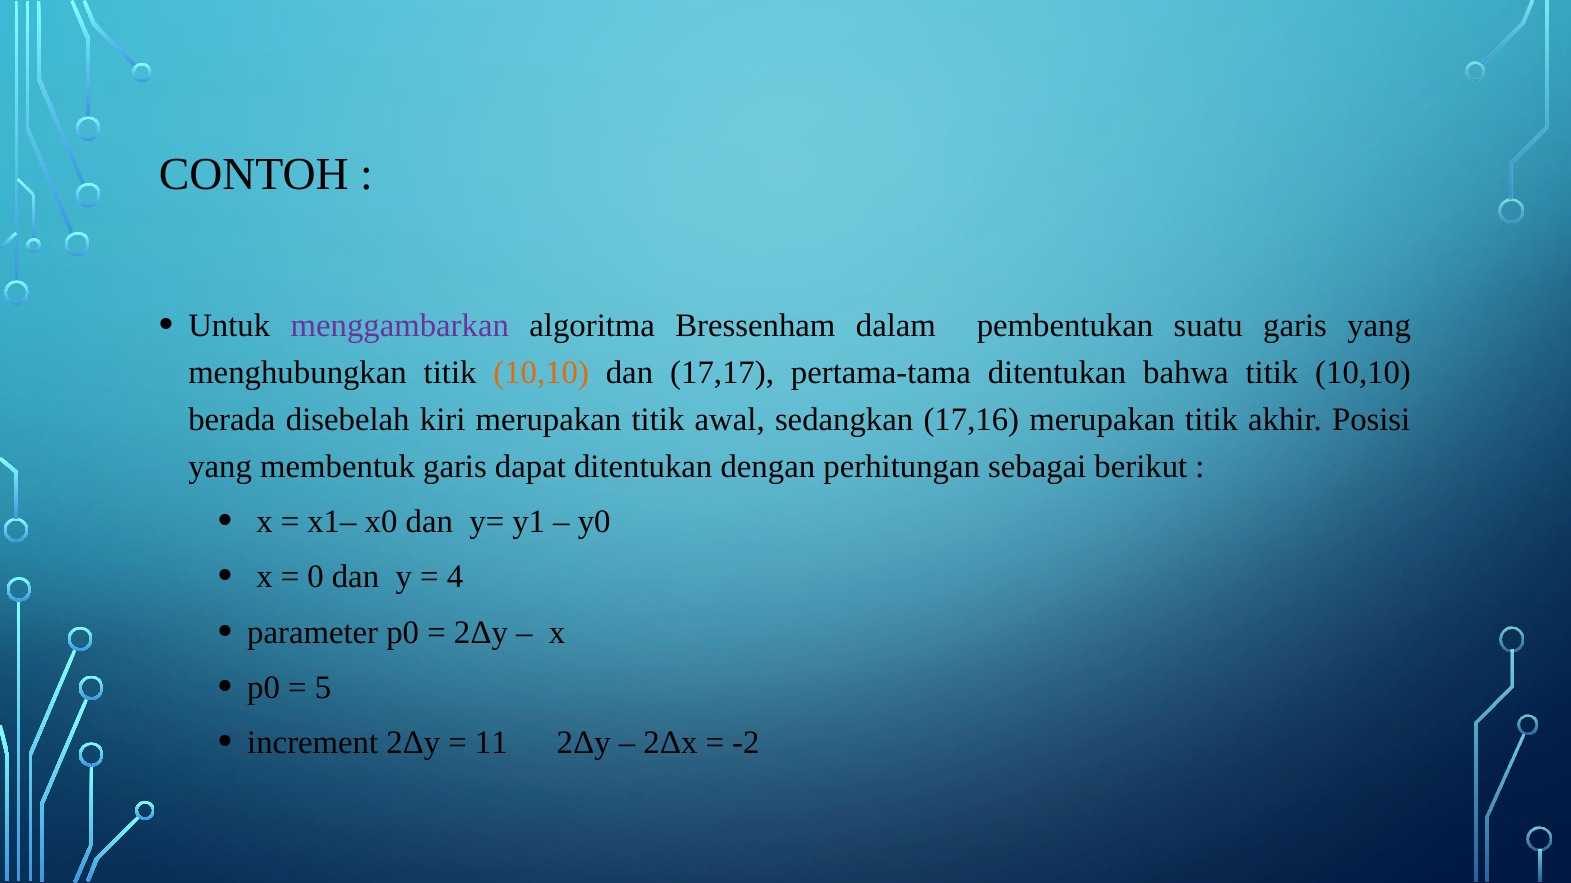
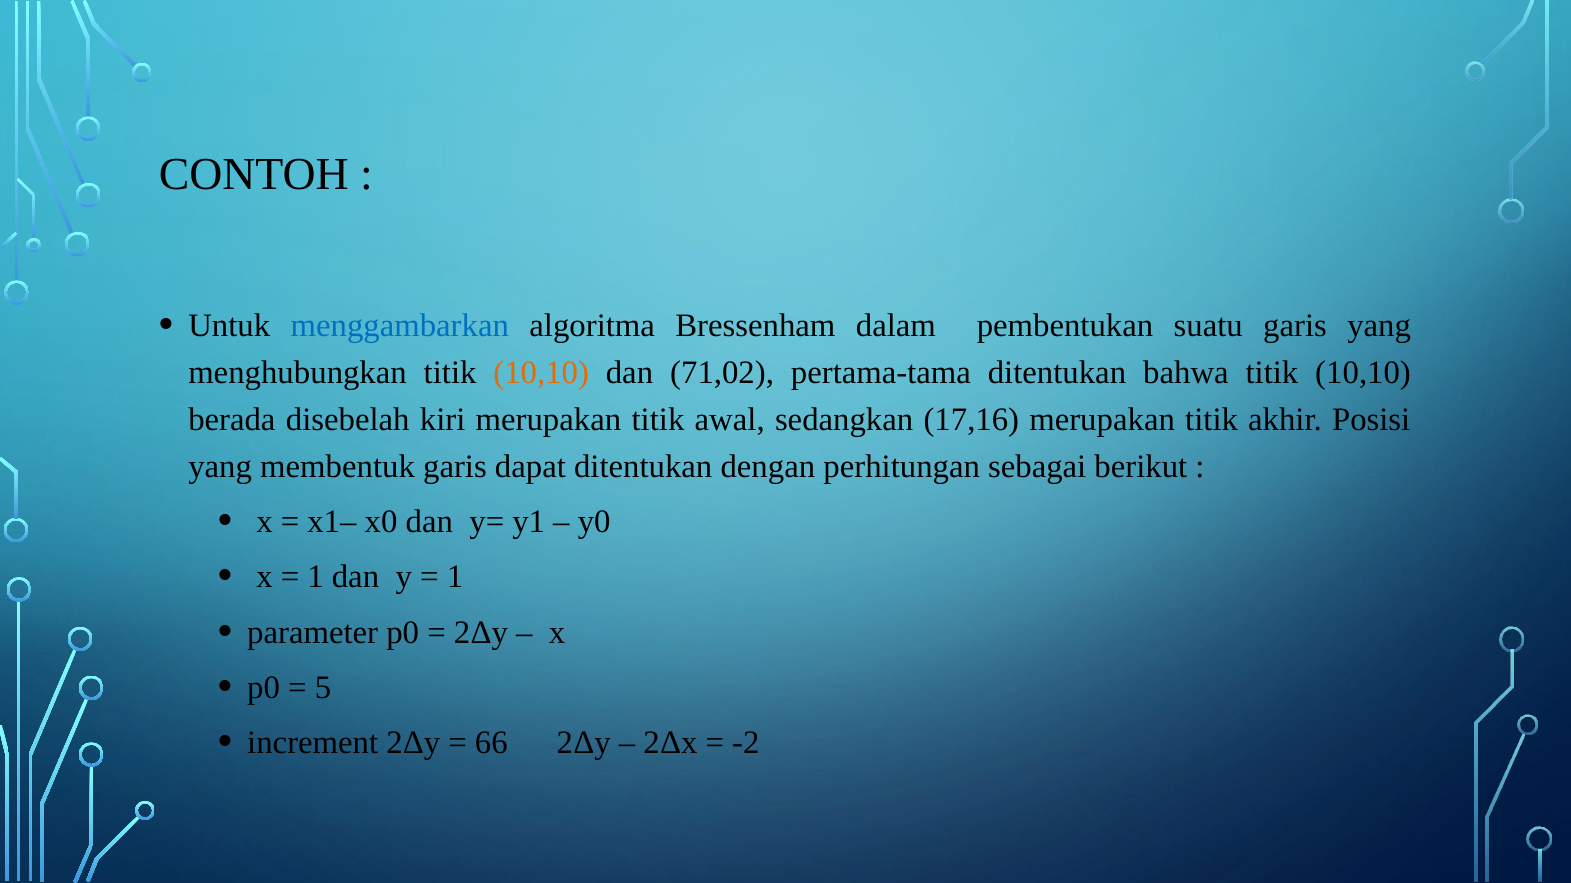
menggambarkan colour: purple -> blue (400, 326)
17,17: 17,17 -> 71,02 (722, 373)
0: 0 -> 1 (316, 578)
4: 4 -> 1 (455, 578)
11: 11 -> 66 (491, 743)
